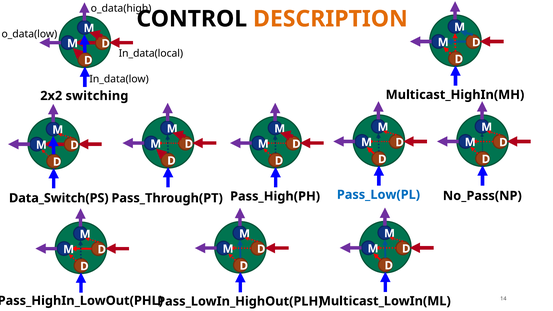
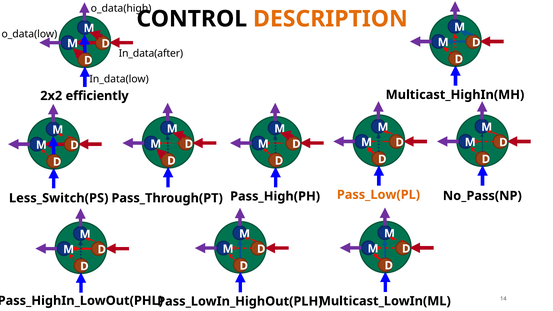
In_data(local: In_data(local -> In_data(after (151, 54)
switching: switching -> efficiently (97, 96)
Pass_Low(PL colour: blue -> orange (378, 195)
Data_Switch(PS: Data_Switch(PS -> Less_Switch(PS (59, 198)
